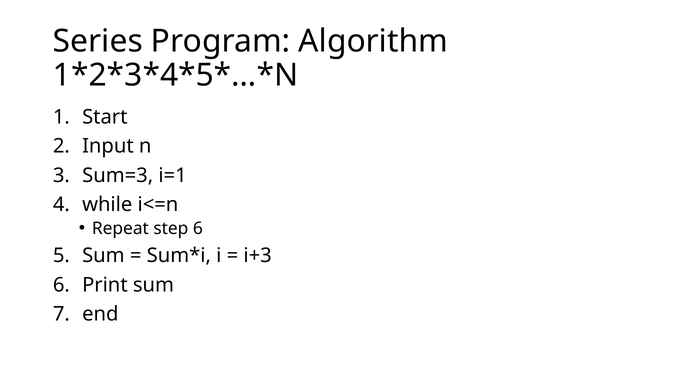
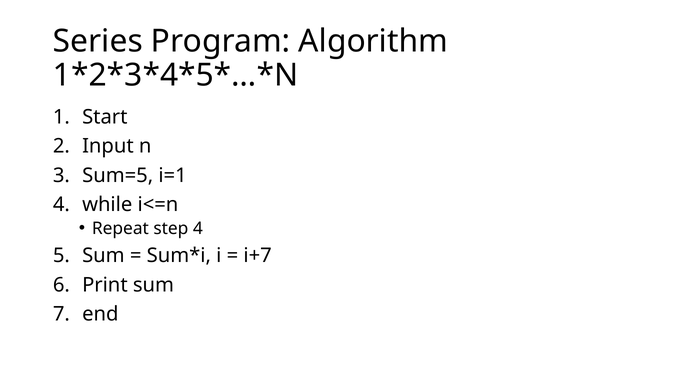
Sum=3: Sum=3 -> Sum=5 (118, 176)
step 6: 6 -> 4 (198, 229)
i+3: i+3 -> i+7 (258, 256)
